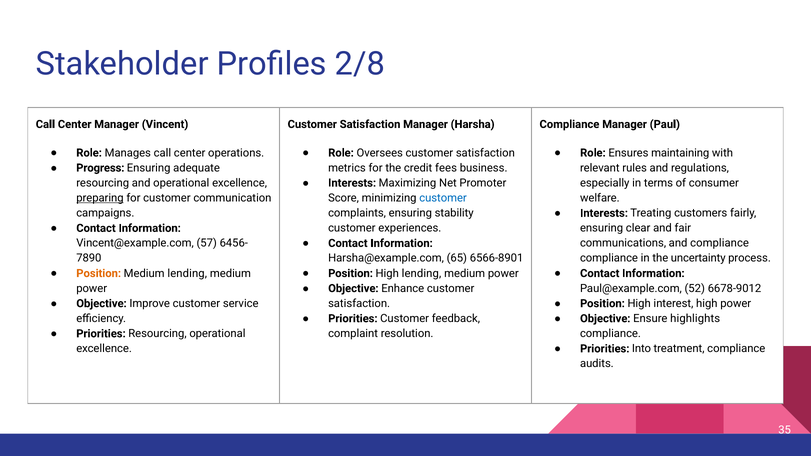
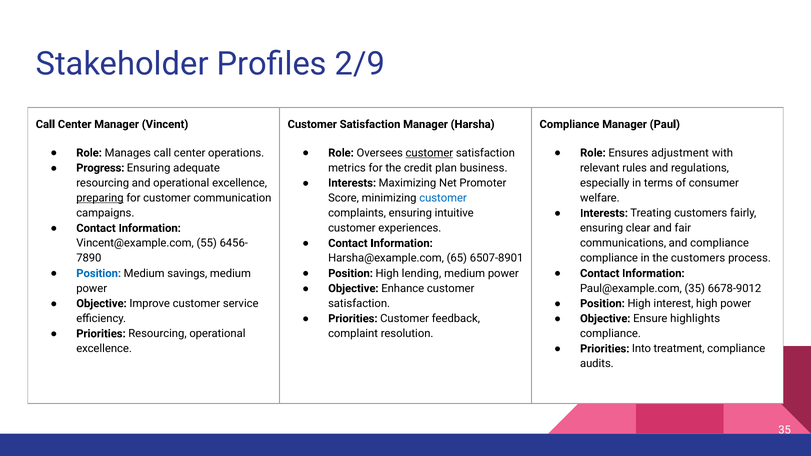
2/8: 2/8 -> 2/9 (360, 64)
customer underline: none -> present (429, 153)
maintaining: maintaining -> adjustment (680, 153)
fees: fees -> plan (446, 168)
stability: stability -> intuitive (454, 213)
57: 57 -> 55 (207, 243)
6566-8901: 6566-8901 -> 6507-8901 (497, 258)
the uncertainty: uncertainty -> customers (698, 258)
Position colour: orange -> blue (99, 273)
Medium lending: lending -> savings (187, 273)
Paul@example.com 52: 52 -> 35 (695, 289)
